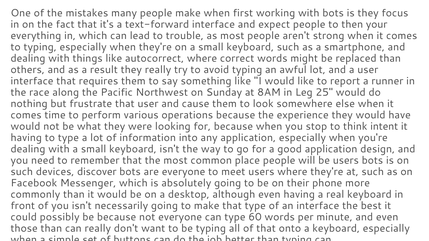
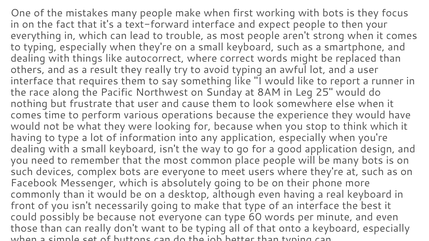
think intent: intent -> which (384, 127)
be users: users -> many (346, 161)
discover: discover -> complex (97, 172)
